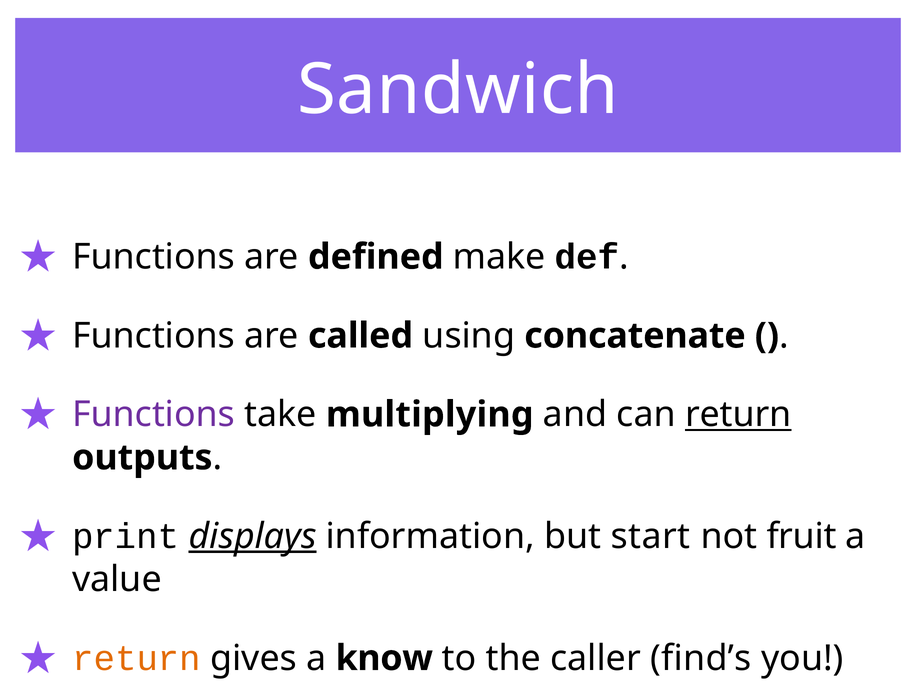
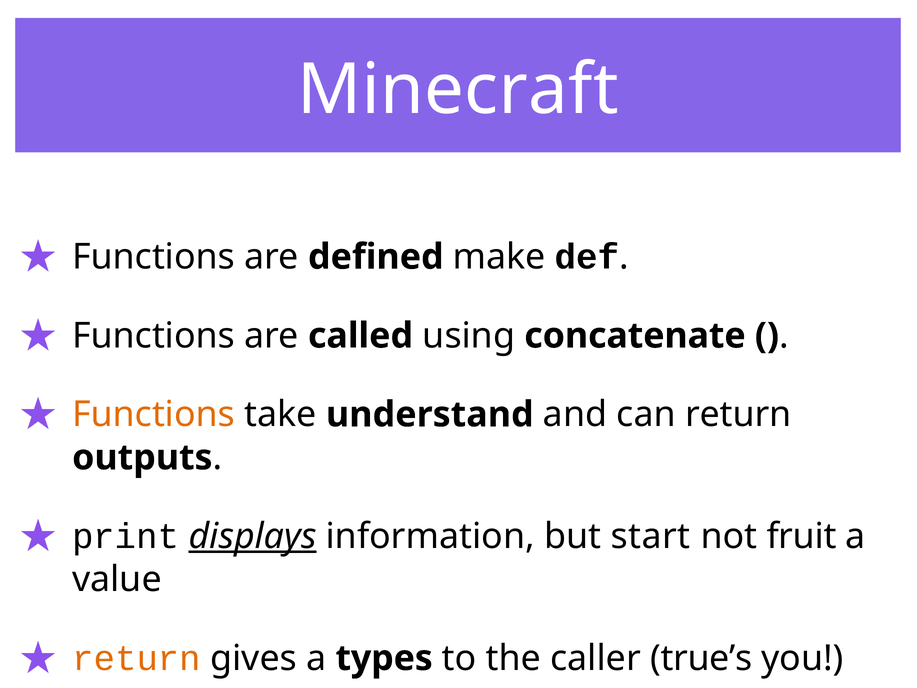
Sandwich: Sandwich -> Minecraft (458, 90)
Functions colour: purple -> orange (154, 414)
multiplying: multiplying -> understand (430, 414)
return underline: present -> none (738, 414)
know: know -> types (384, 658)
find’s: find’s -> true’s (701, 658)
